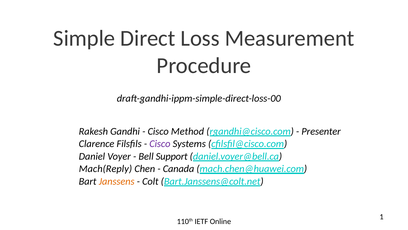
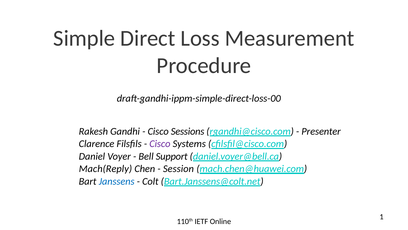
Method: Method -> Sessions (188, 131)
Canada: Canada -> Session (178, 169)
Janssens colour: orange -> blue (117, 181)
